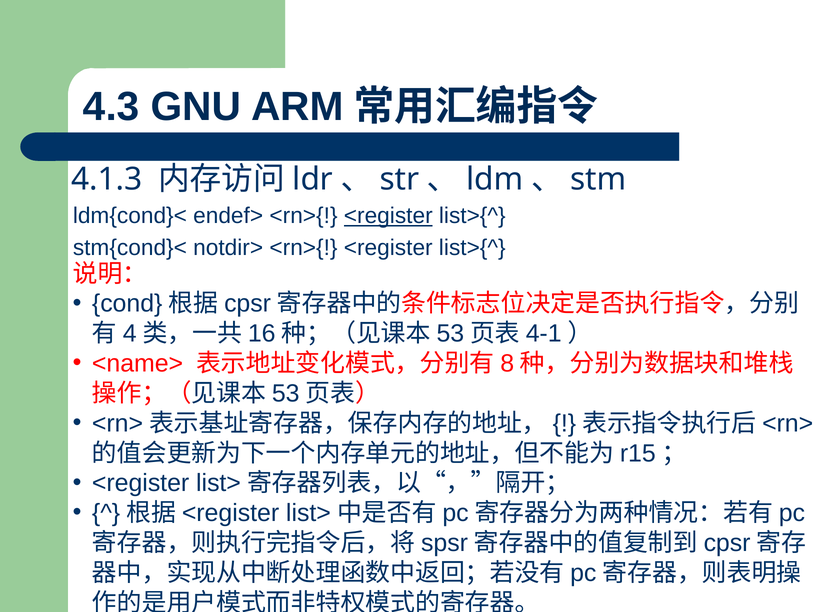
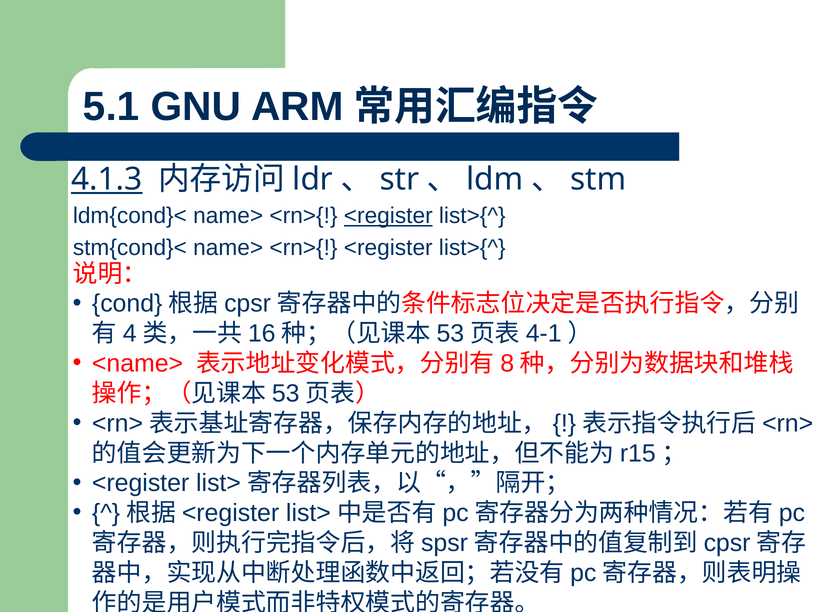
4.3: 4.3 -> 5.1 (111, 107)
4.1.3 underline: none -> present (107, 179)
ldm{cond}< endef>: endef> -> name> (228, 216)
stm{cond}< notdir>: notdir> -> name> (228, 247)
